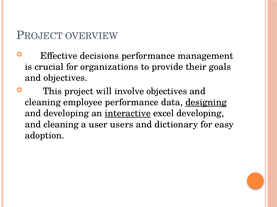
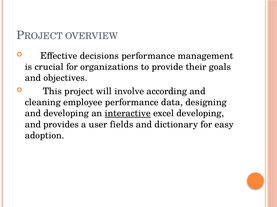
involve objectives: objectives -> according (167, 92)
designing underline: present -> none (206, 103)
cleaning: cleaning -> provides (61, 125)
users: users -> fields (122, 125)
